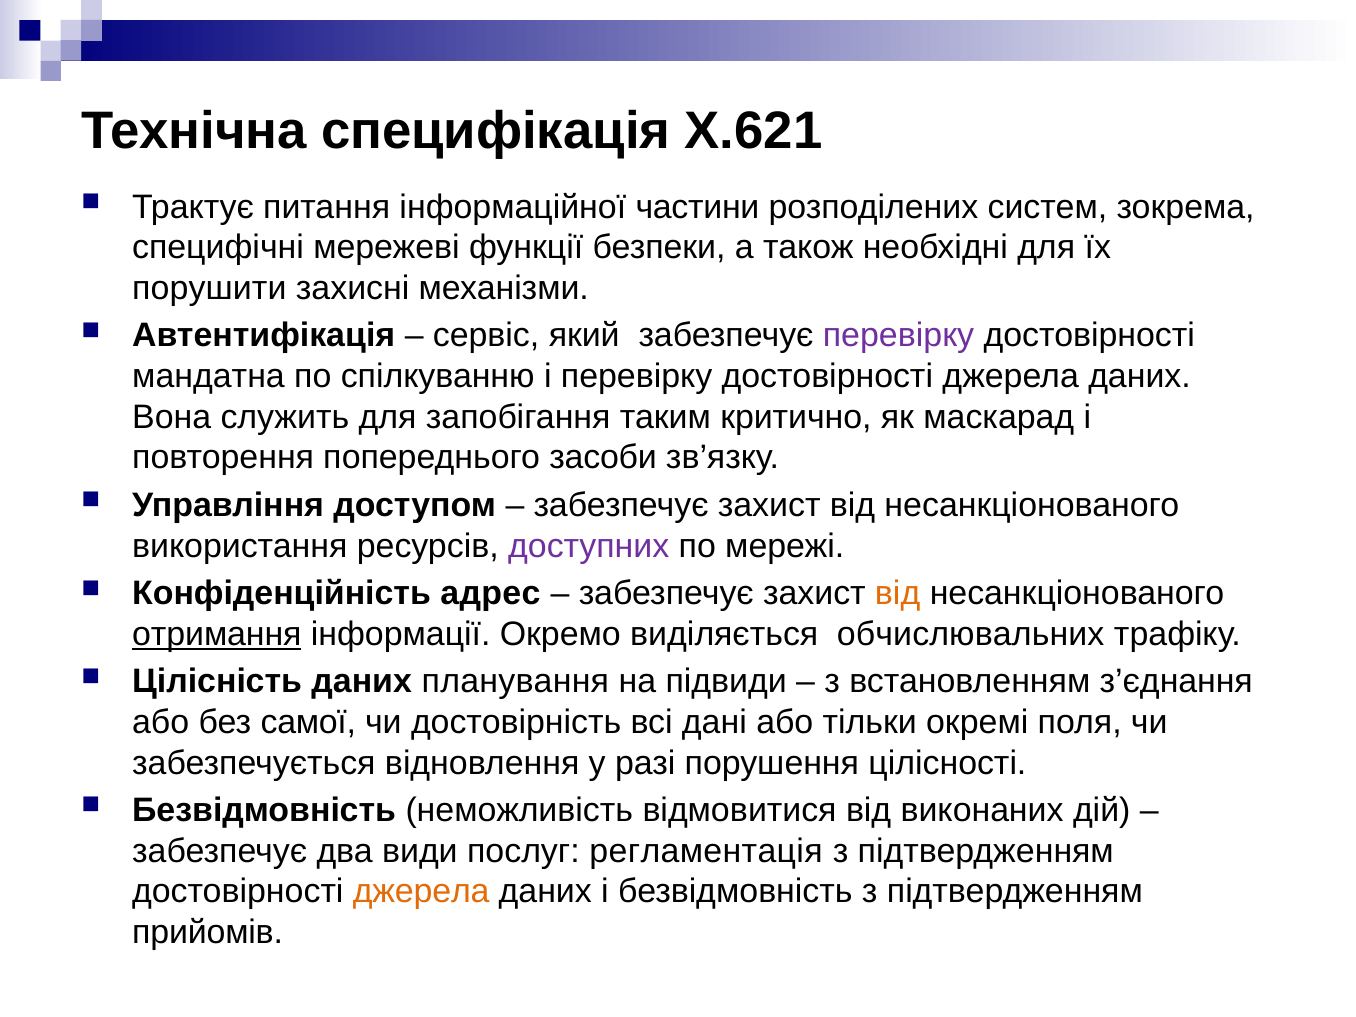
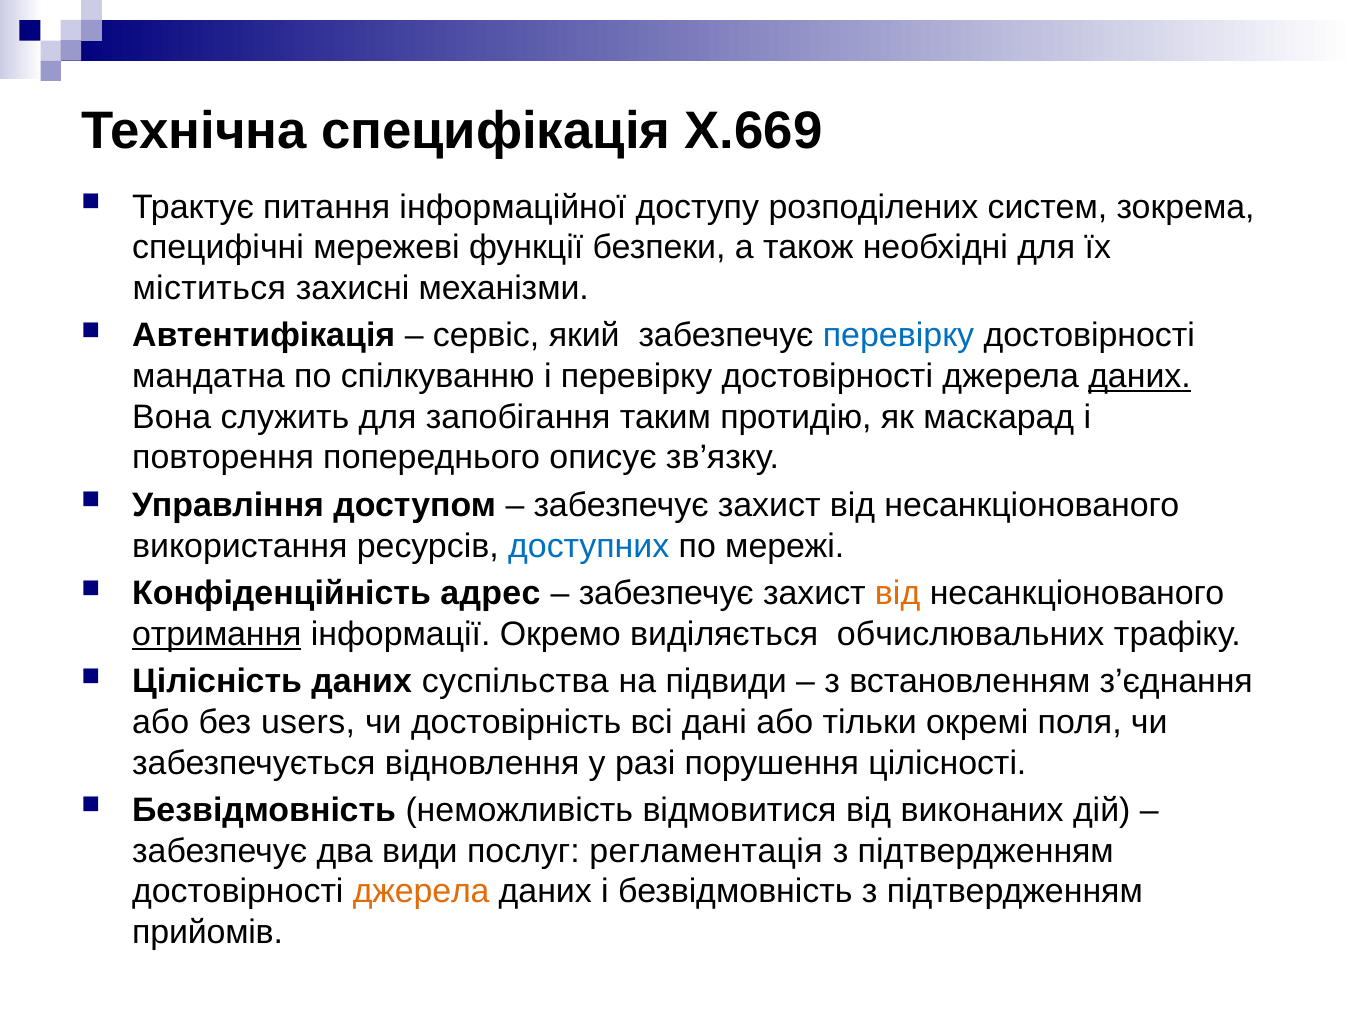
X.621: X.621 -> X.669 (754, 132)
частини: частини -> доступу (697, 207)
порушити: порушити -> міститься (209, 288)
перевірку colour: purple -> blue (898, 336)
даних underline: none -> present (1139, 376)
критично: критично -> протидію (796, 417)
засоби: засоби -> описує (603, 458)
доступних colour: purple -> blue (589, 546)
планування: планування -> суспільства (515, 682)
самої: самої -> users (308, 722)
